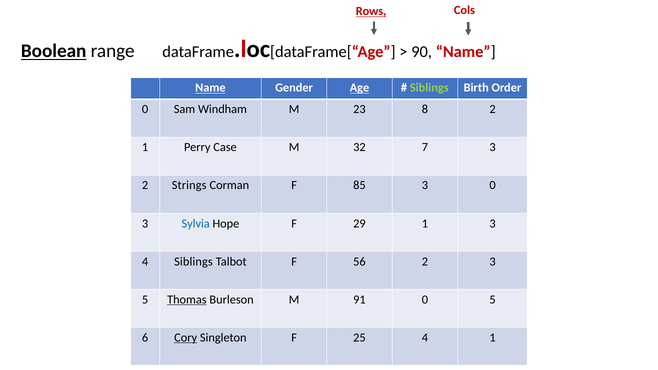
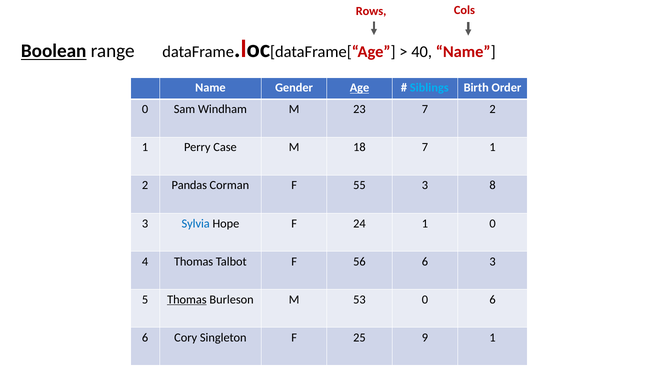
Rows underline: present -> none (371, 11)
90: 90 -> 40 (422, 52)
Name underline: present -> none (210, 88)
Siblings colour: light green -> light blue (429, 88)
23 8: 8 -> 7 (425, 109)
32: 32 -> 18 (359, 147)
7 3: 3 -> 1 (492, 147)
Strings: Strings -> Pandas (189, 185)
85: 85 -> 55 (359, 185)
3 0: 0 -> 8 (492, 185)
29: 29 -> 24 (359, 224)
1 3: 3 -> 0 (492, 224)
4 Siblings: Siblings -> Thomas (194, 262)
56 2: 2 -> 6 (425, 262)
91: 91 -> 53 (359, 300)
0 5: 5 -> 6 (492, 300)
Cory underline: present -> none (186, 338)
25 4: 4 -> 9 (425, 338)
